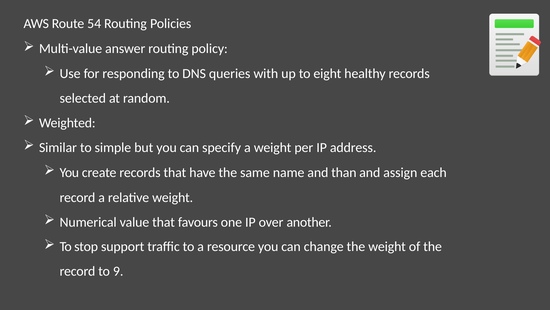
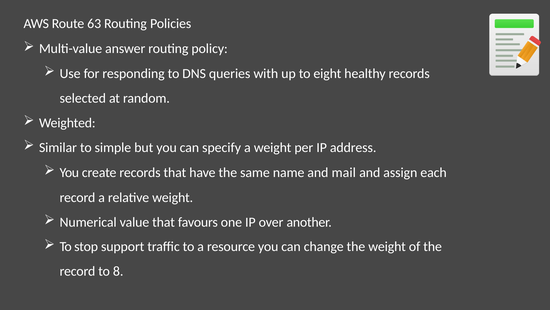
54: 54 -> 63 (94, 24)
than: than -> mail (344, 172)
9: 9 -> 8 (118, 271)
